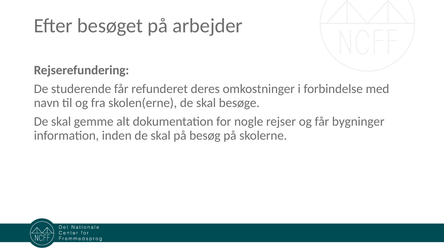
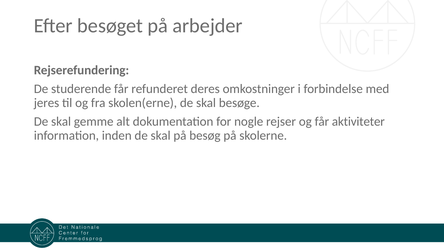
navn: navn -> jeres (47, 103)
bygninger: bygninger -> aktiviteter (358, 121)
